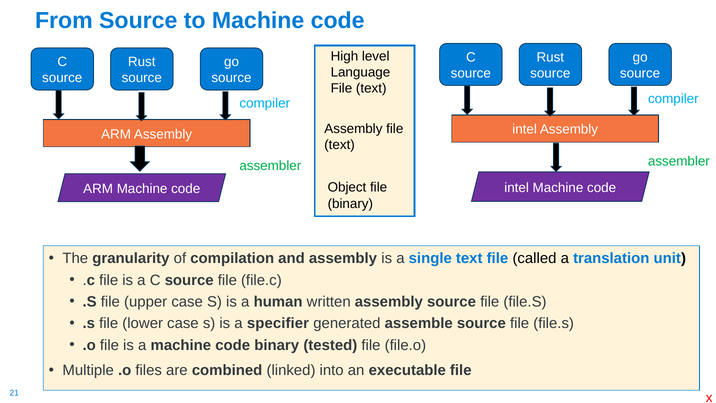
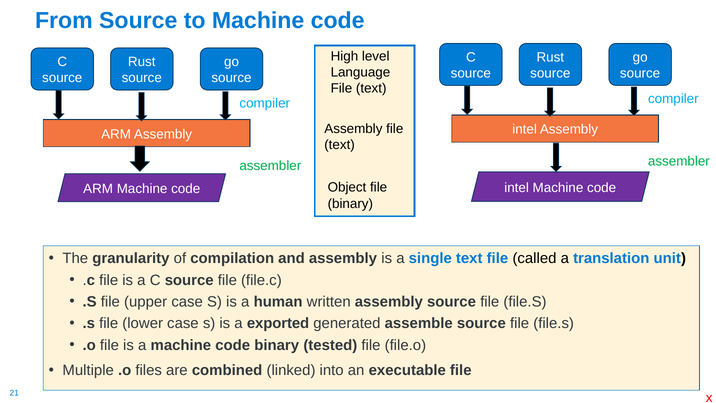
specifier: specifier -> exported (278, 323)
